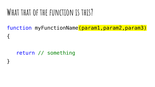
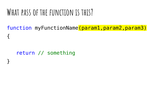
that: that -> pass (26, 13)
